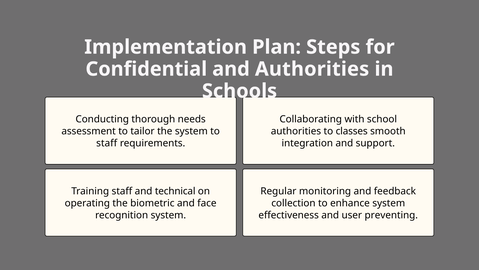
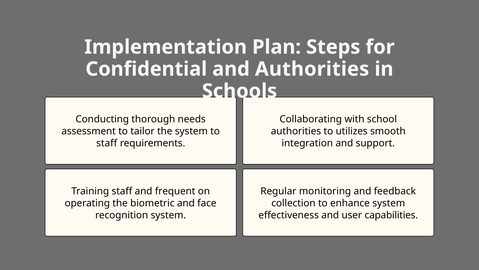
classes: classes -> utilizes (352, 131)
technical: technical -> frequent (175, 191)
preventing: preventing -> capabilities (391, 215)
